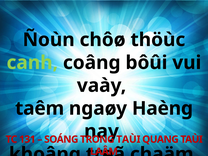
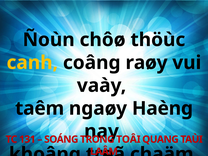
canh colour: light green -> yellow (32, 63)
bôûi: bôûi -> raøy (147, 63)
TAÙI: TAÙI -> TOÂI (128, 139)
